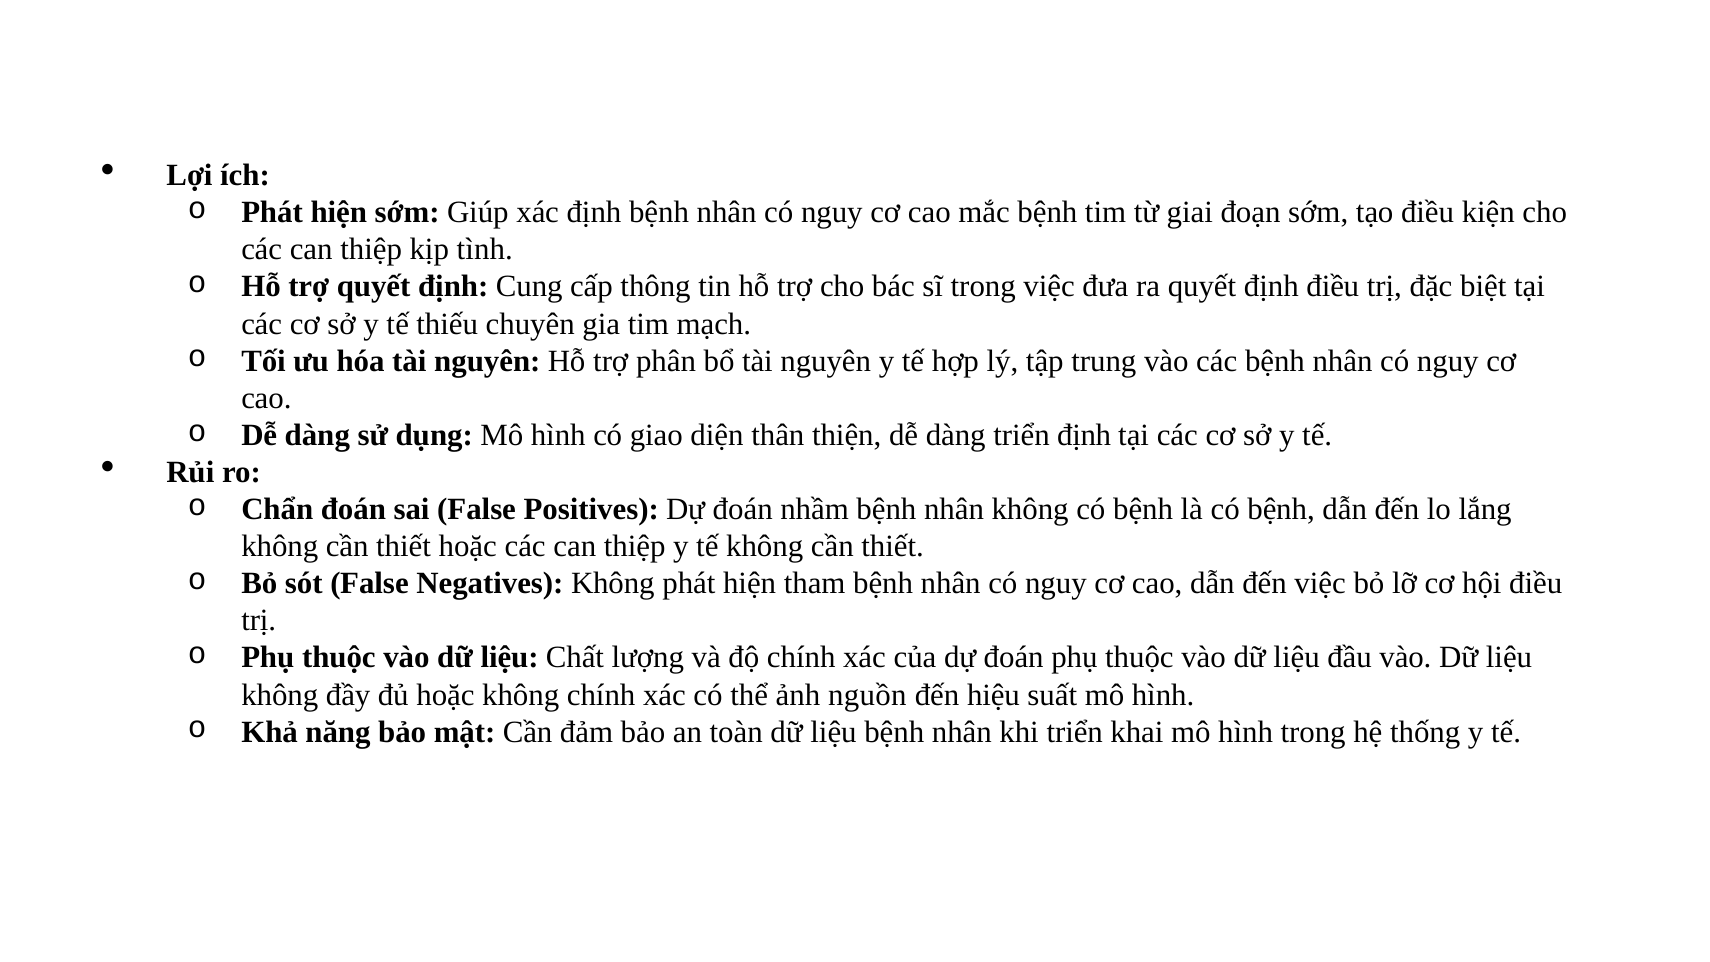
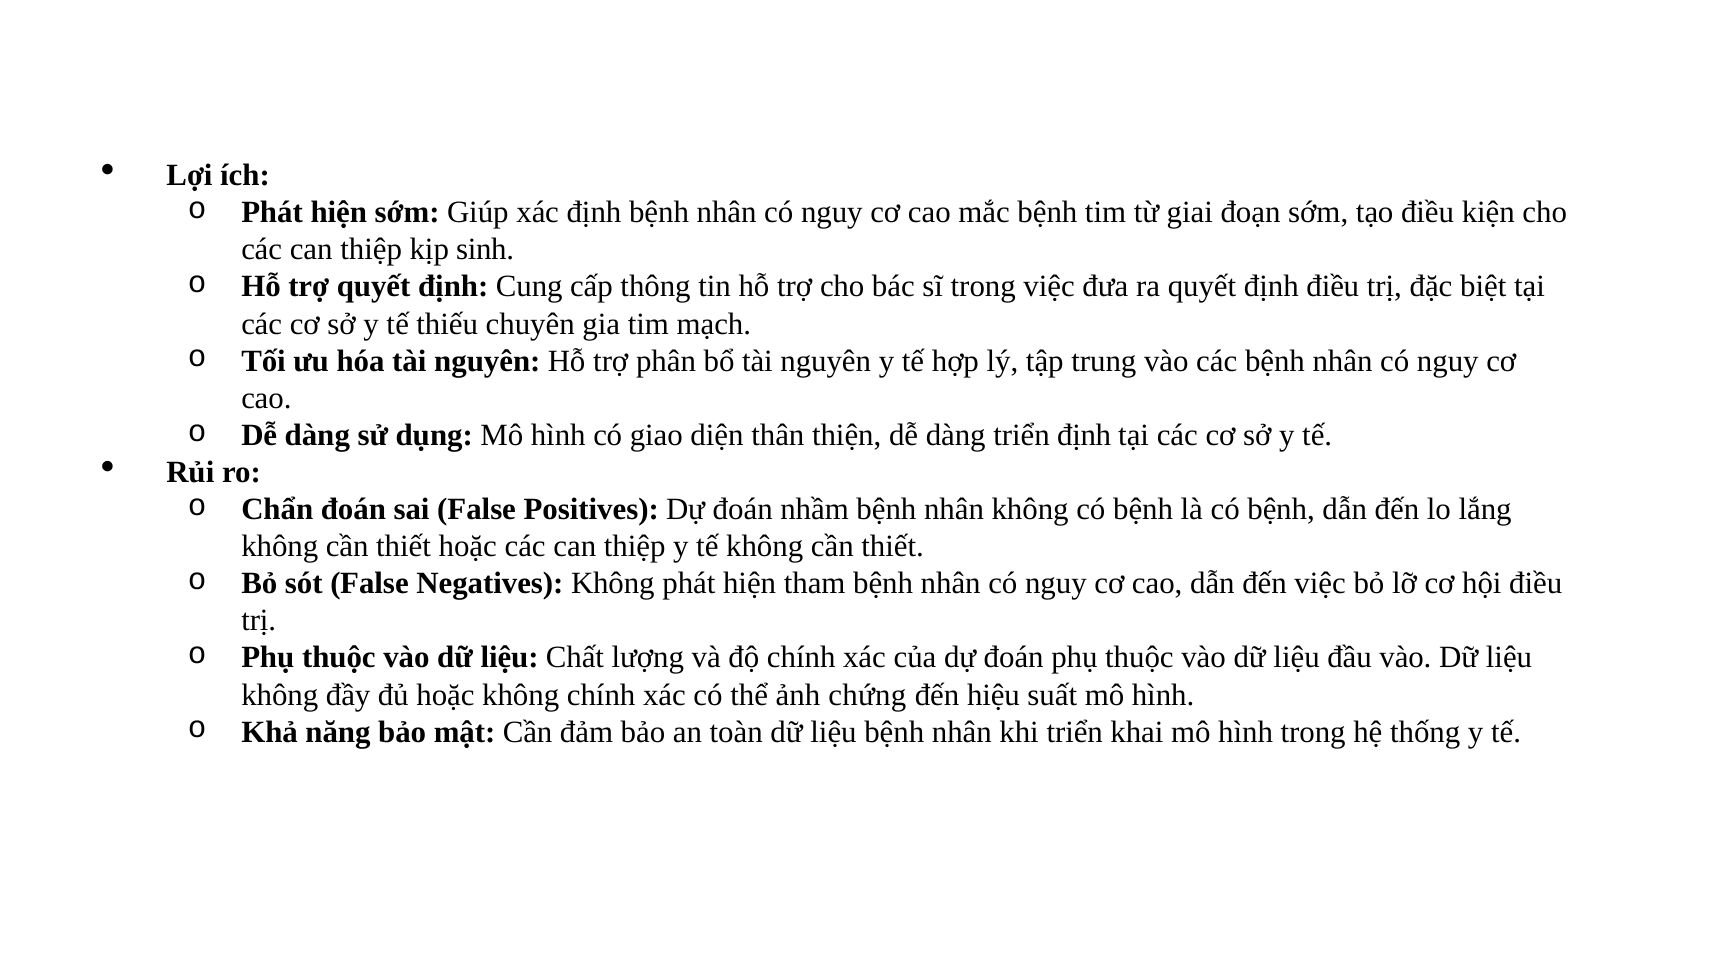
tình: tình -> sinh (485, 250)
nguồn: nguồn -> chứng (867, 695)
